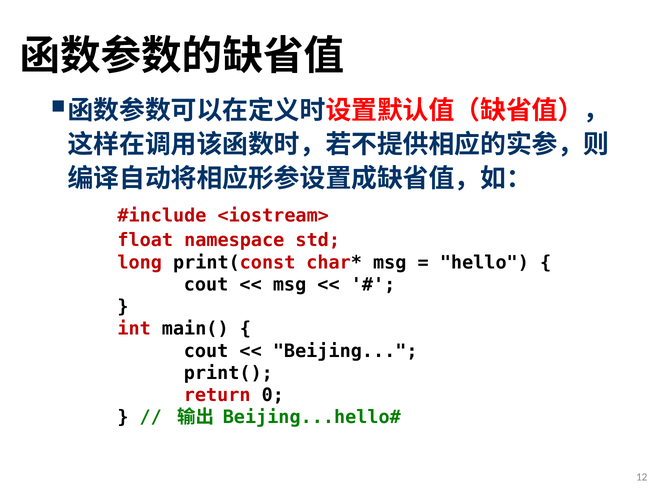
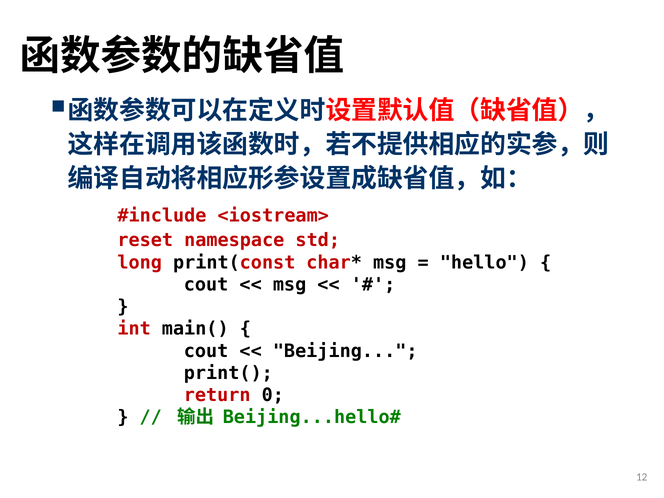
float: float -> reset (145, 240)
